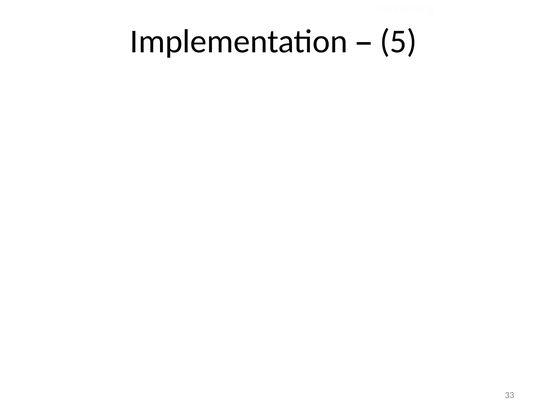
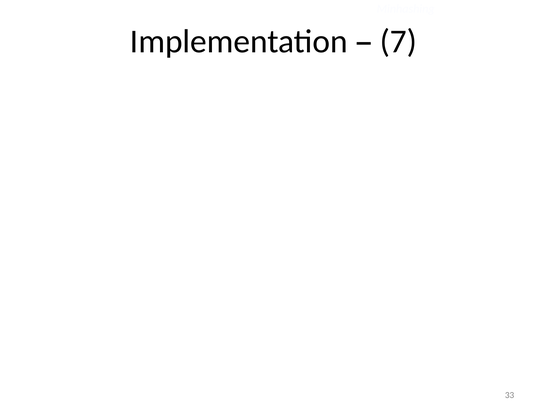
5: 5 -> 7 (398, 42)
